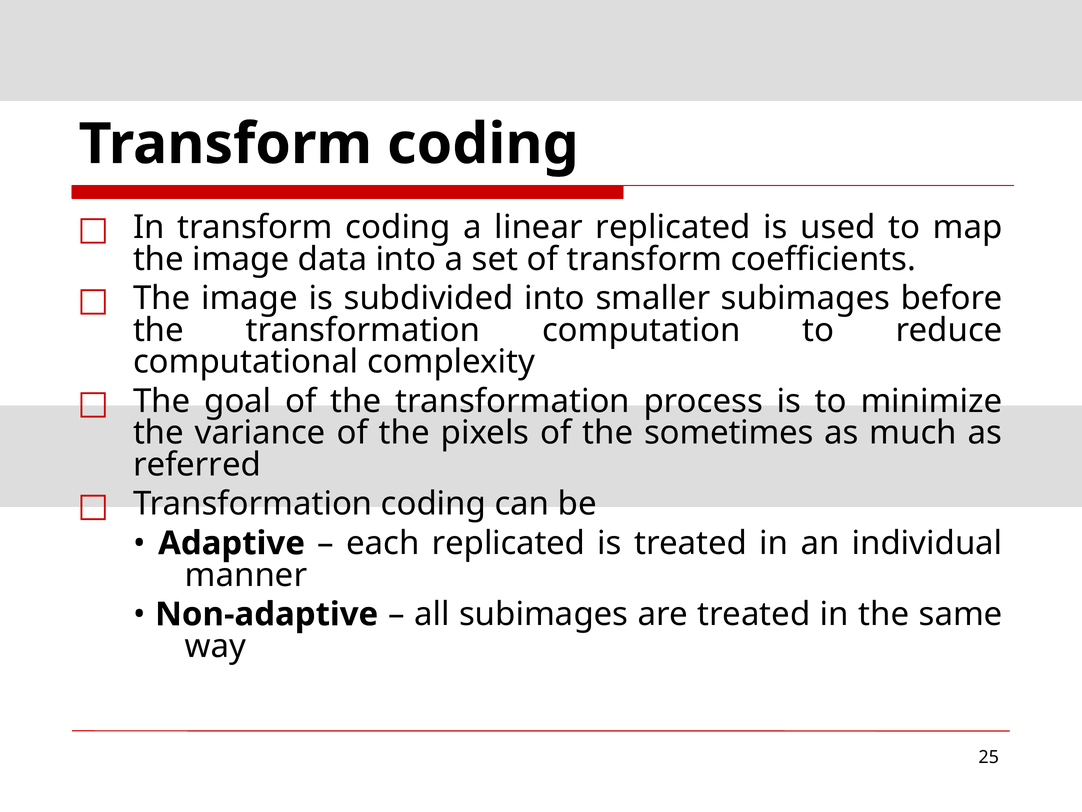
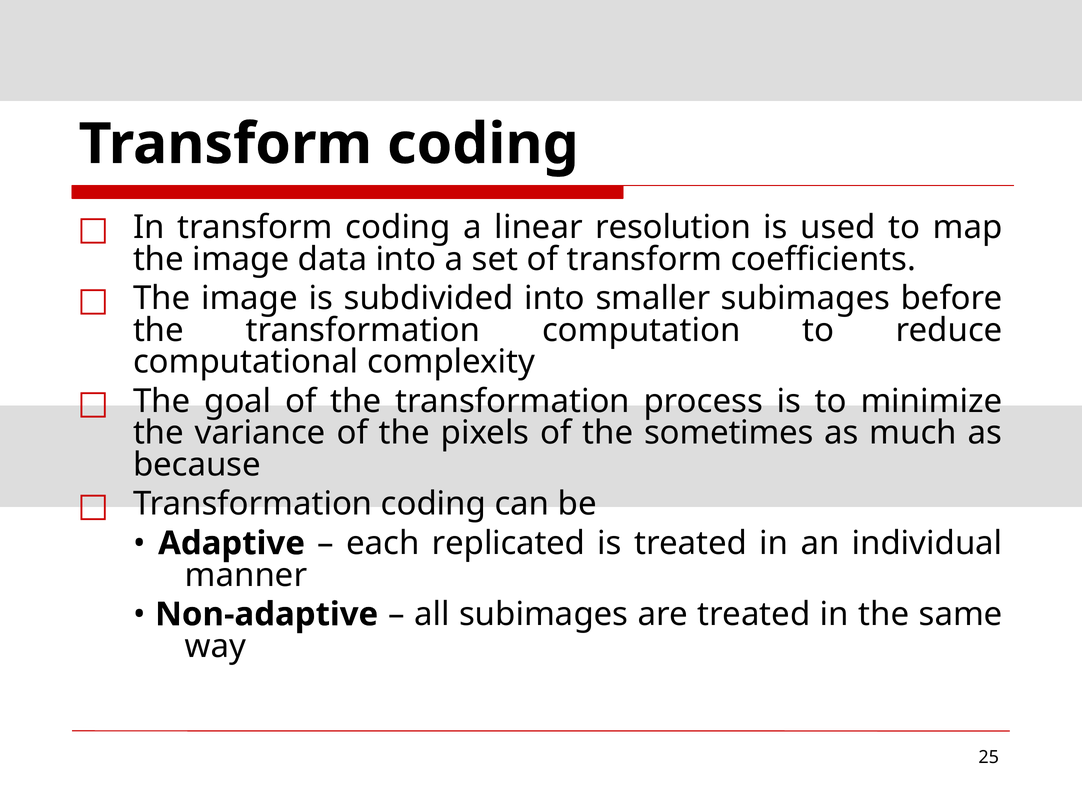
linear replicated: replicated -> resolution (673, 227)
referred: referred -> because (197, 465)
